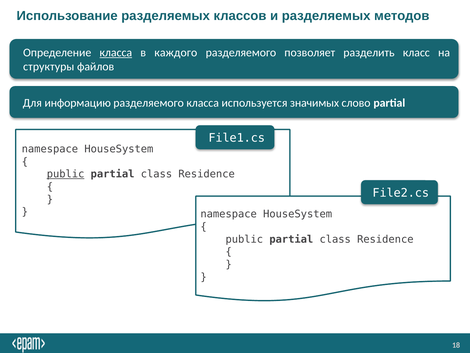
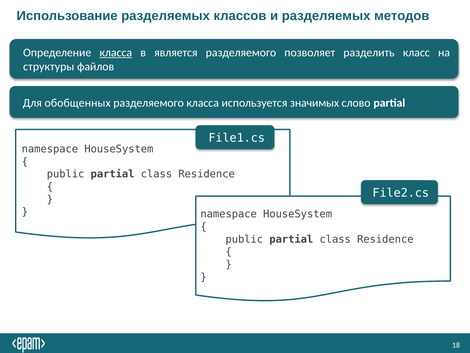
каждого: каждого -> является (176, 53)
информацию: информацию -> обобщенных (78, 103)
public underline: present -> none (66, 174)
